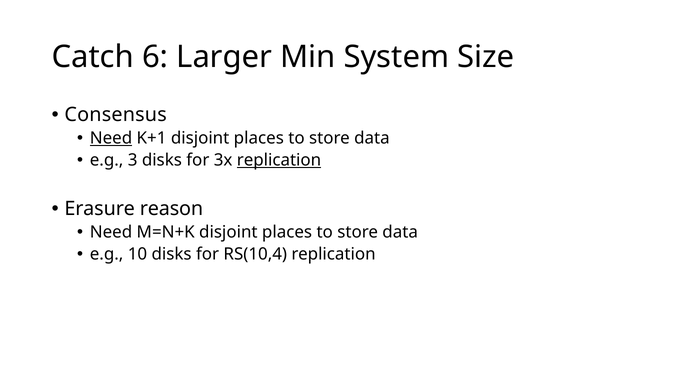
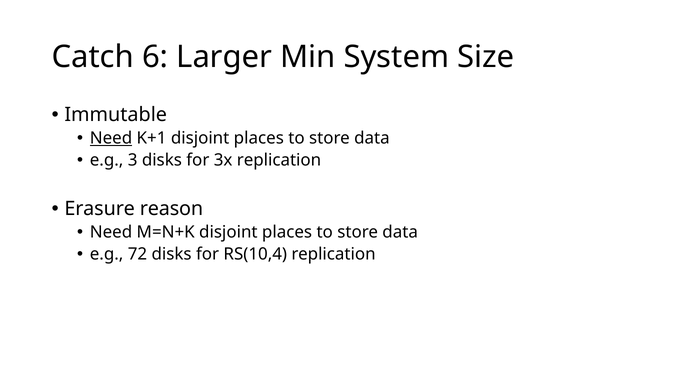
Consensus: Consensus -> Immutable (116, 115)
replication underline: present -> none (279, 160)
10: 10 -> 72 (137, 254)
